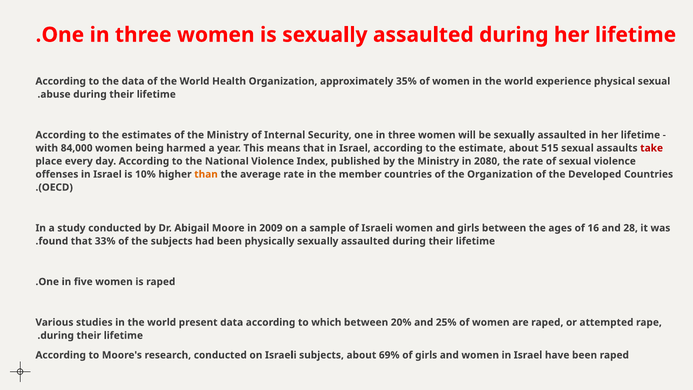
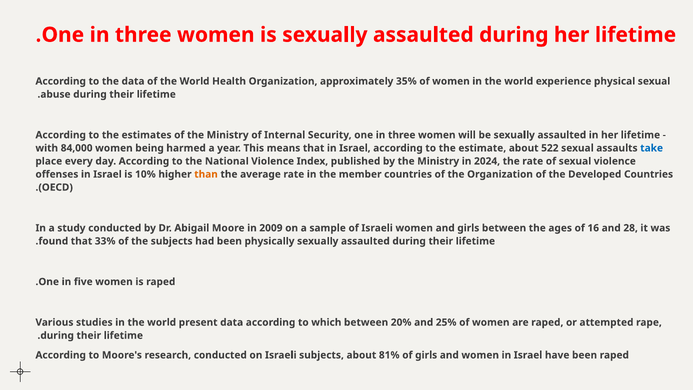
515: 515 -> 522 (550, 148)
take colour: red -> blue (652, 148)
2080: 2080 -> 2024 (487, 161)
69%: 69% -> 81% (389, 355)
